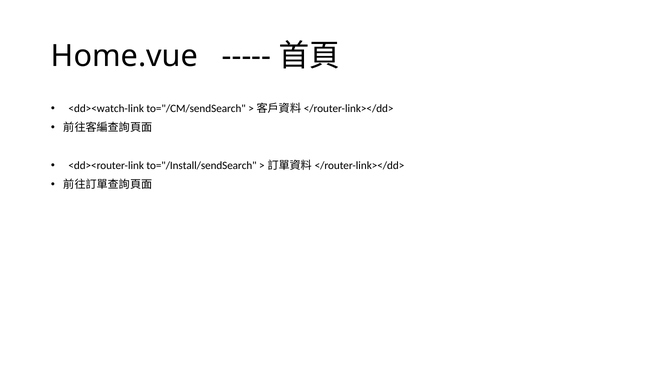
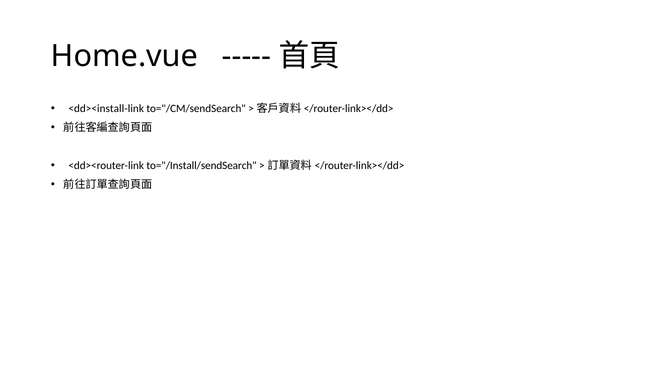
<dd><watch-link: <dd><watch-link -> <dd><install-link (106, 108)
